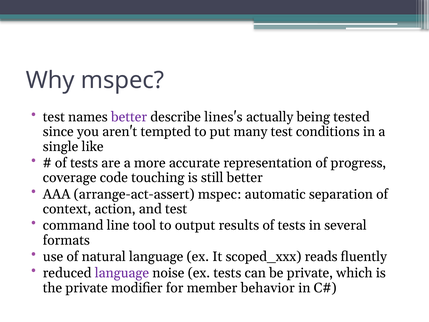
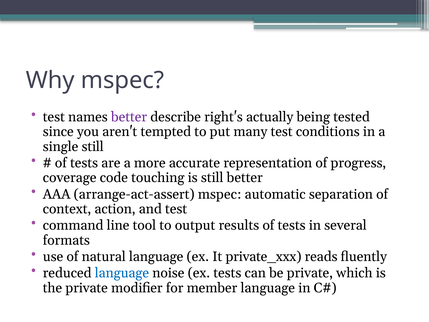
lines's: lines's -> right's (224, 117)
single like: like -> still (93, 146)
scoped_xxx: scoped_xxx -> private_xxx (264, 256)
language colour: purple -> blue (122, 273)
member behavior: behavior -> language (268, 288)
